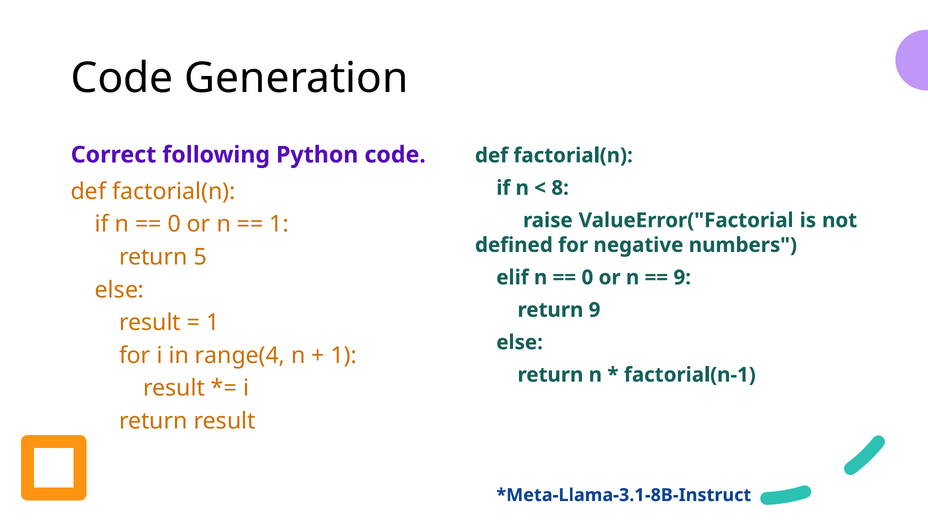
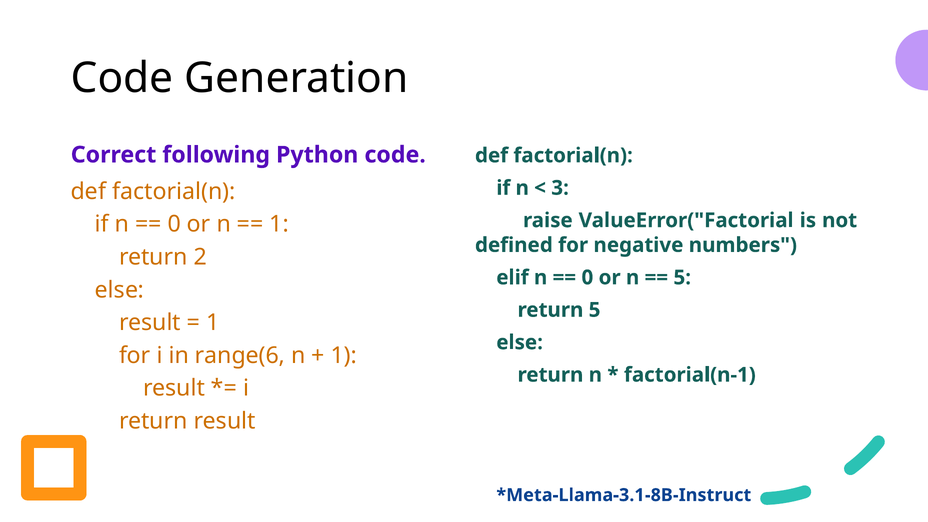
8: 8 -> 3 (560, 188)
5: 5 -> 2 (200, 257)
9: 9 -> 5 (682, 278)
return 9: 9 -> 5 (595, 310)
range(4: range(4 -> range(6 (240, 356)
